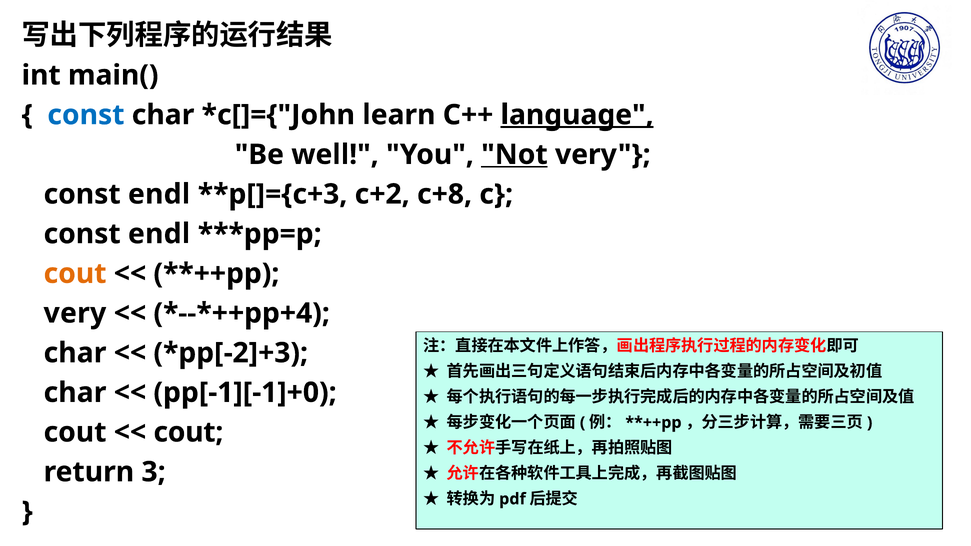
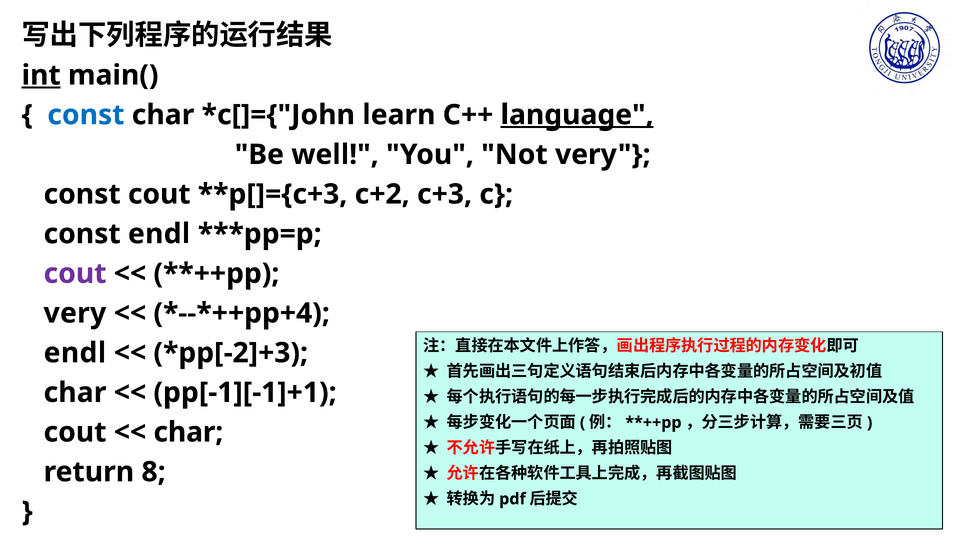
int underline: none -> present (41, 75)
Not underline: present -> none (514, 155)
endl: endl -> cout (159, 194)
c+8: c+8 -> c+3 (445, 194)
cout colour: orange -> purple (75, 274)
char: char -> endl (75, 353)
pp[-1][-1]+0: pp[-1][-1]+0 -> pp[-1][-1]+1 (245, 393)
cout: cout -> char (188, 432)
3: 3 -> 8 (154, 472)
